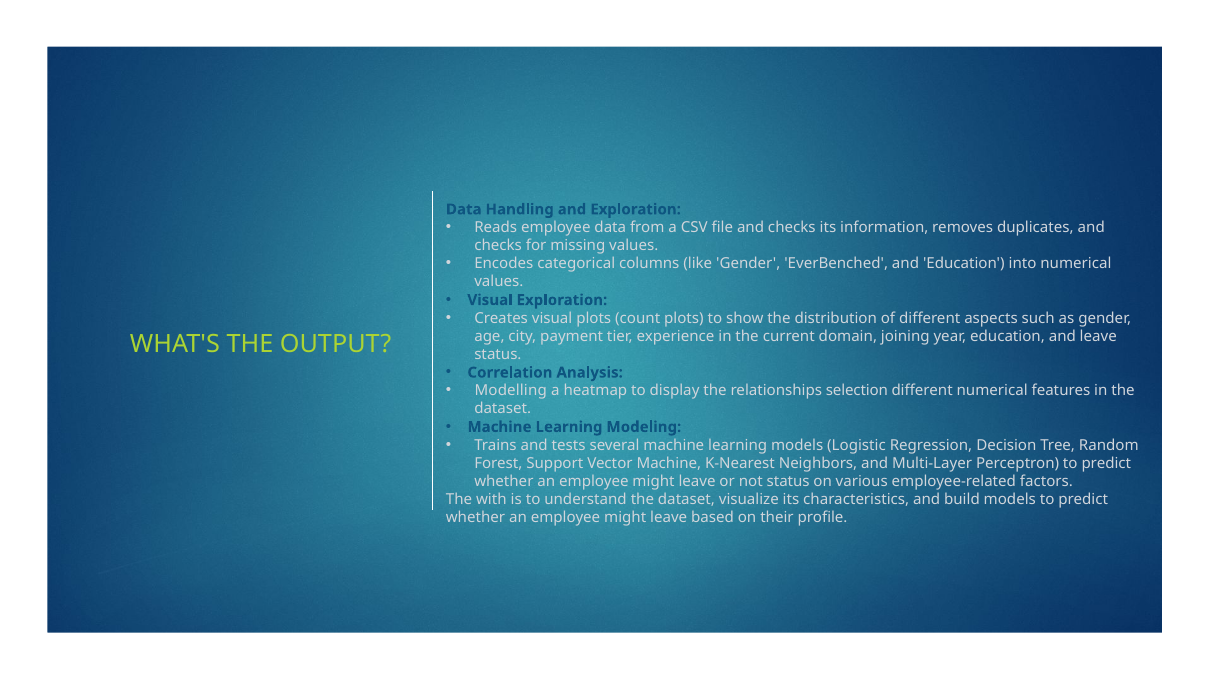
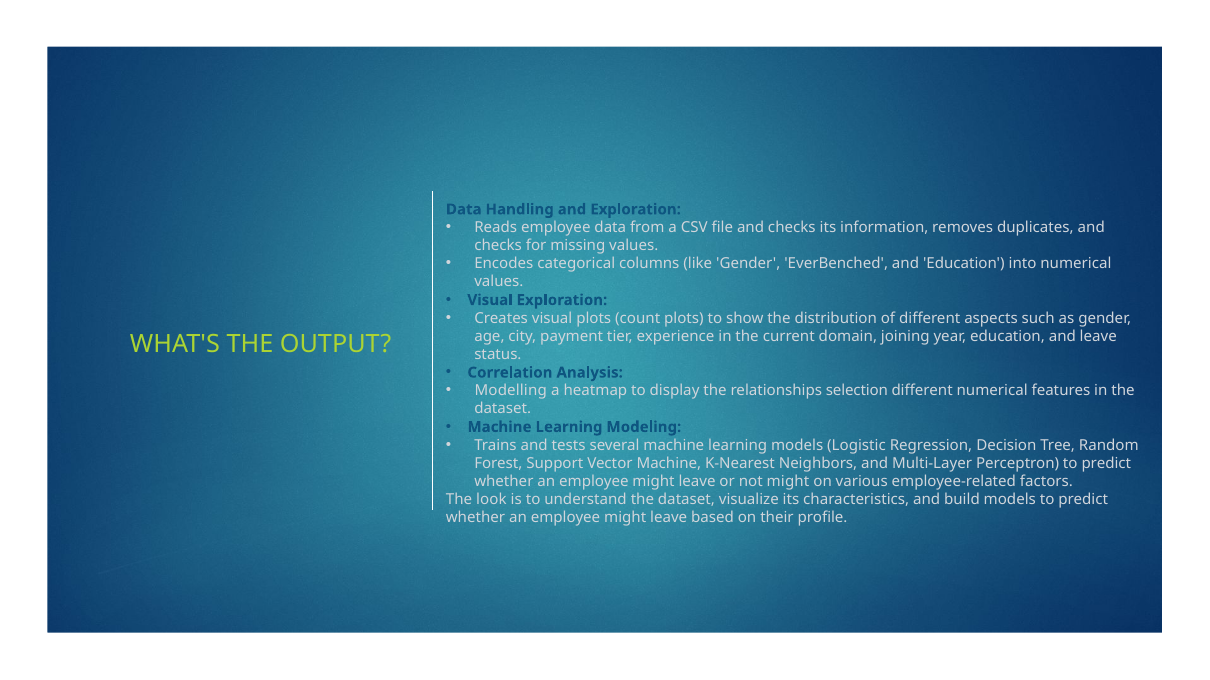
not status: status -> might (788, 482)
with: with -> look (491, 500)
